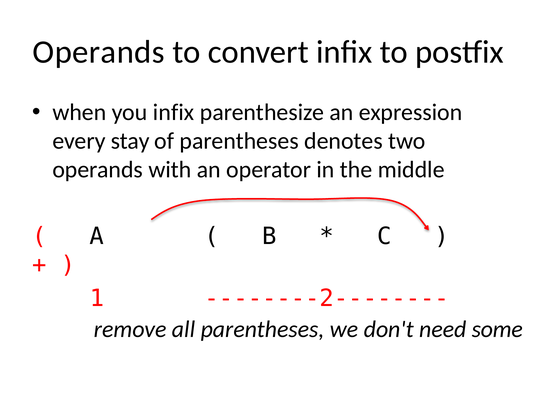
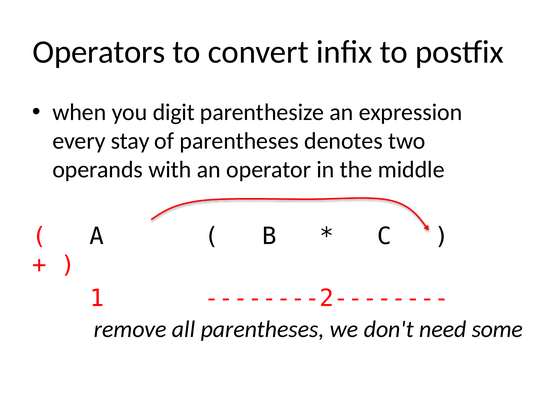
Operands: Operands -> Operators (99, 52)
you infix: infix -> digit (174, 113)
